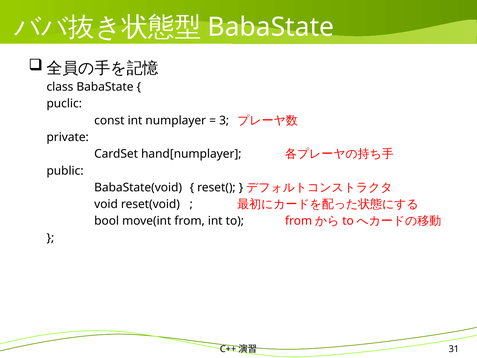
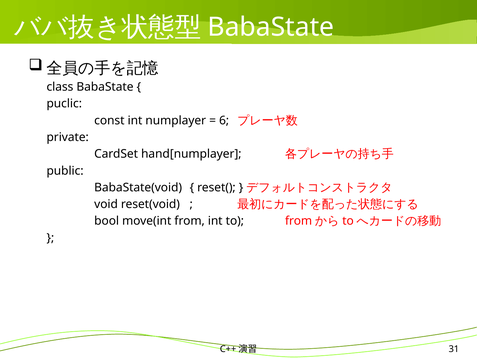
3: 3 -> 6 (224, 120)
